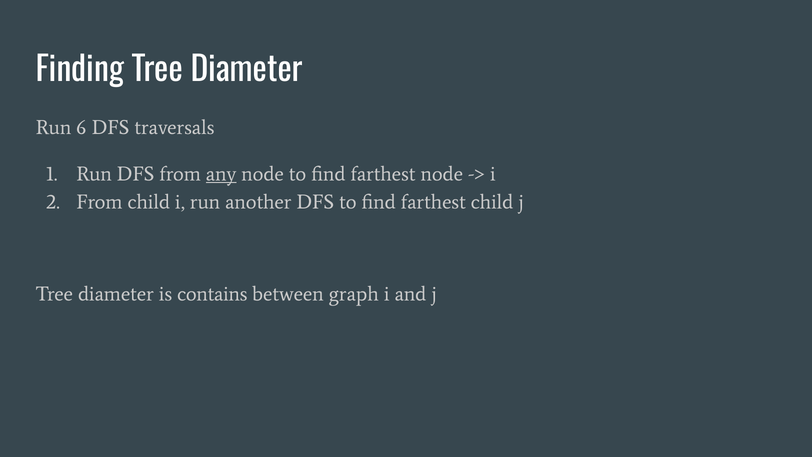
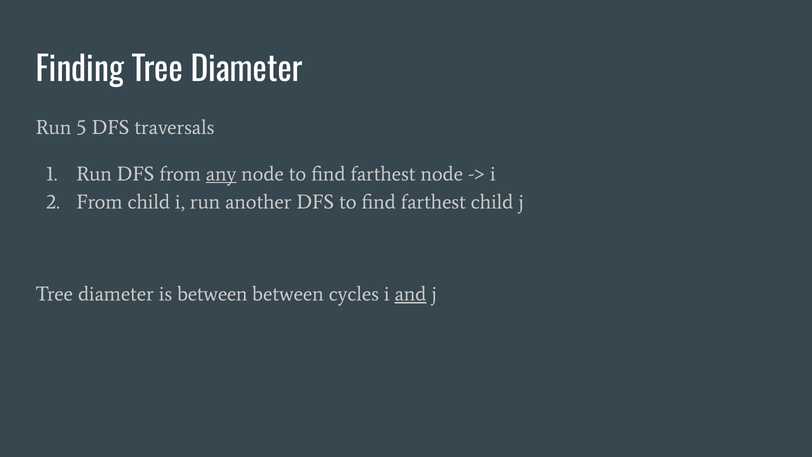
6: 6 -> 5 (81, 128)
is contains: contains -> between (212, 294)
graph: graph -> cycles (354, 294)
and underline: none -> present (410, 294)
